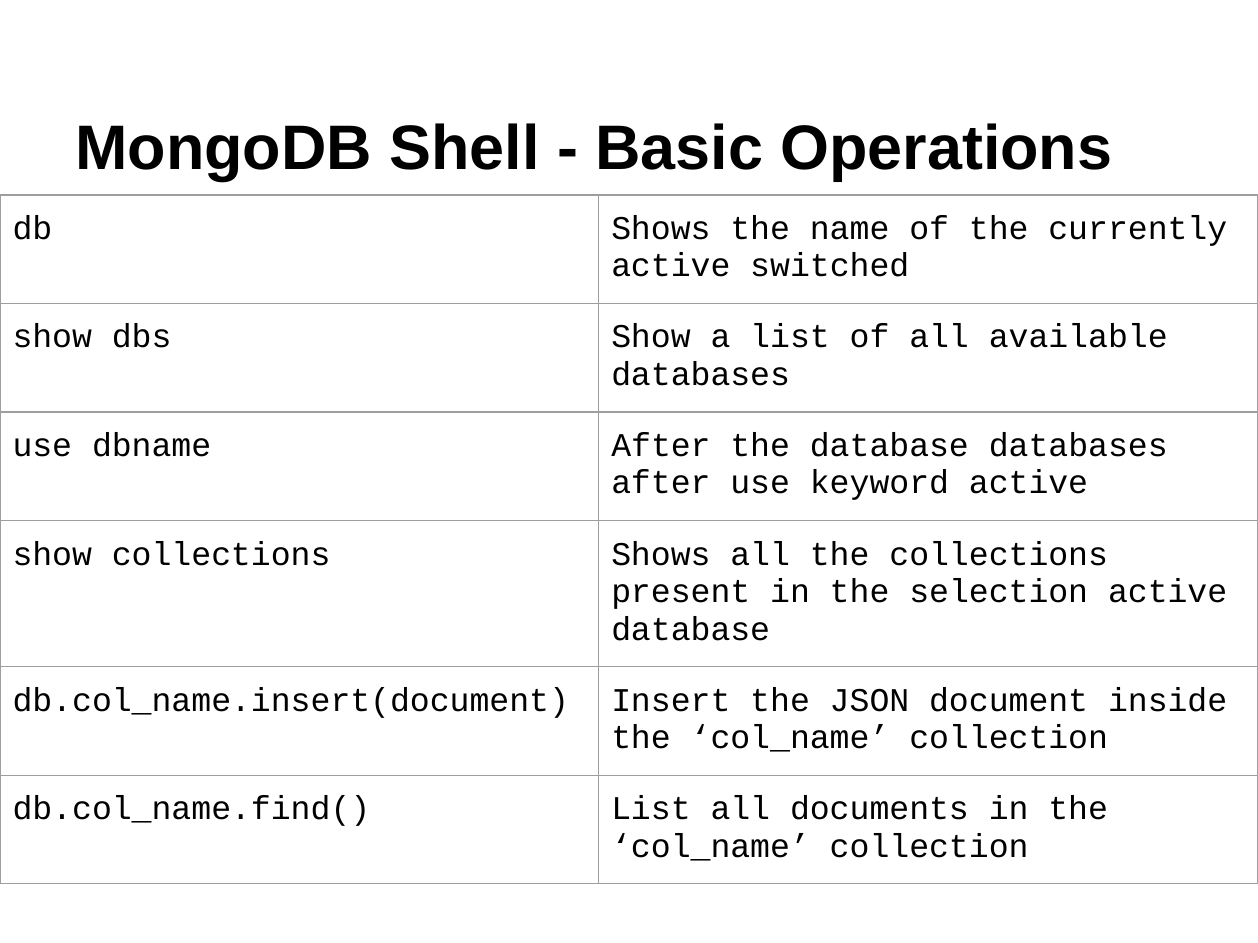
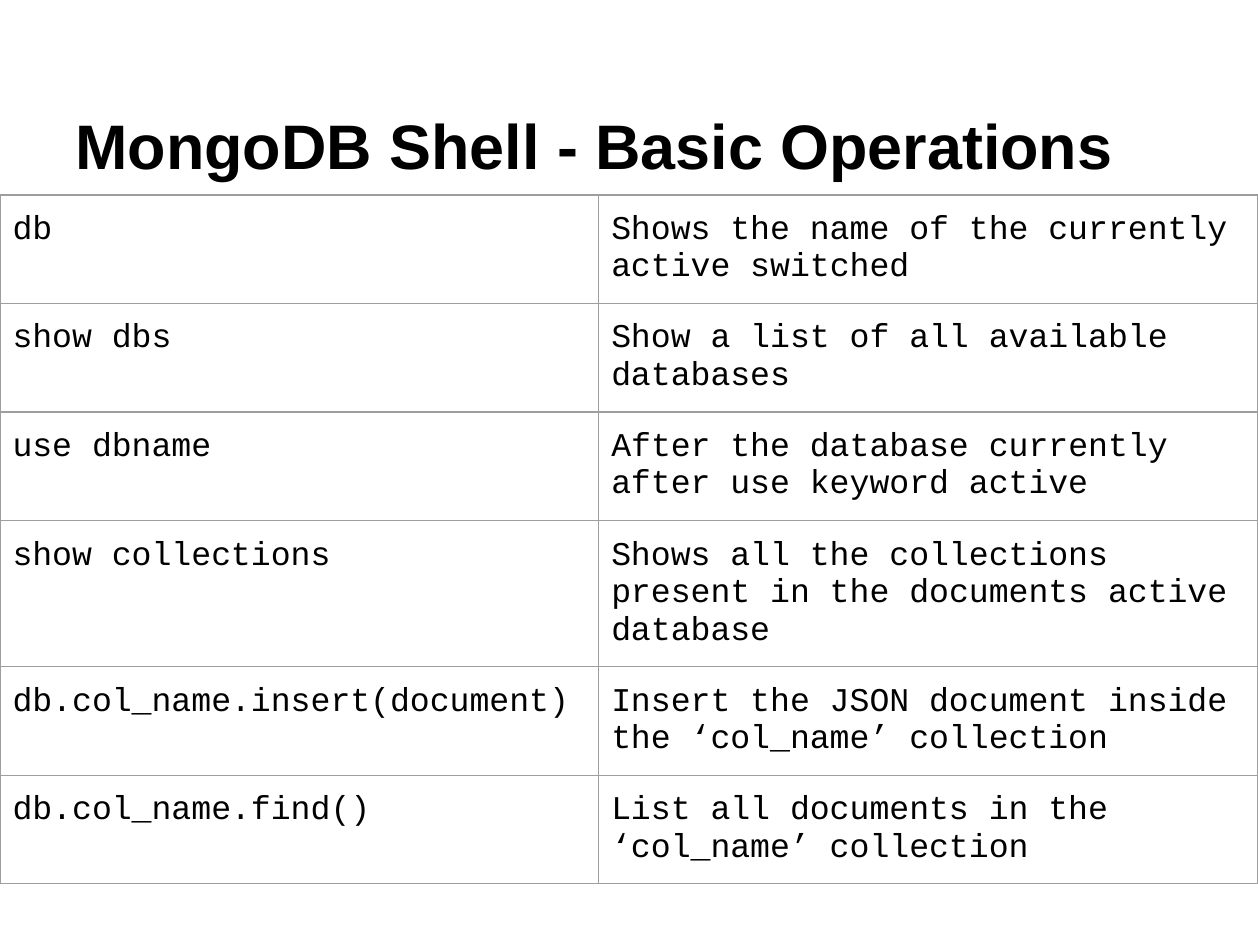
database databases: databases -> currently (1078, 446)
the selection: selection -> documents (999, 592)
